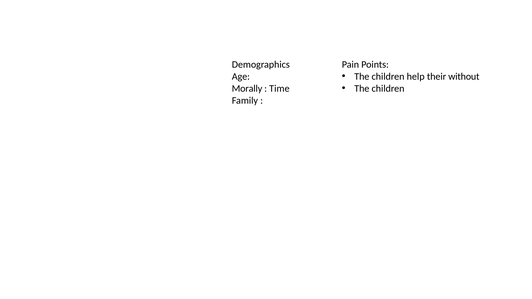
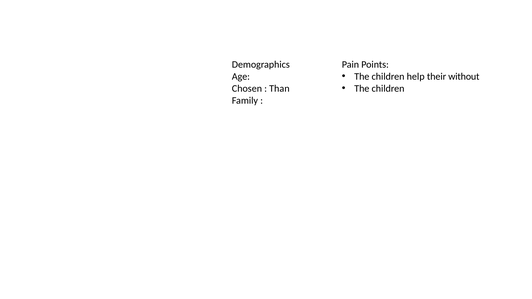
Morally: Morally -> Chosen (247, 89)
Time: Time -> Than (279, 89)
